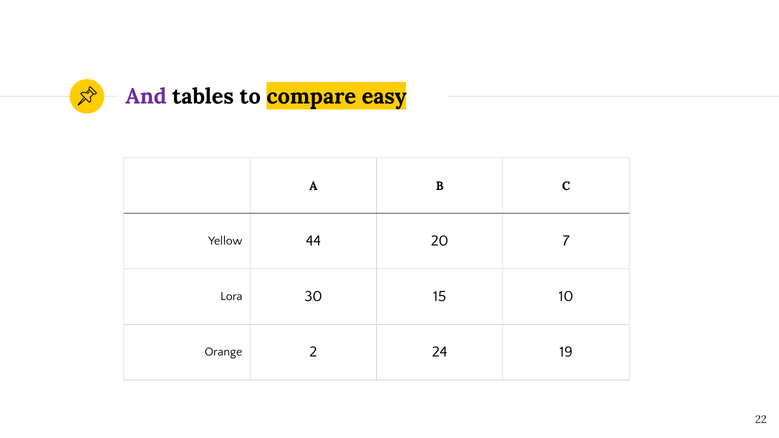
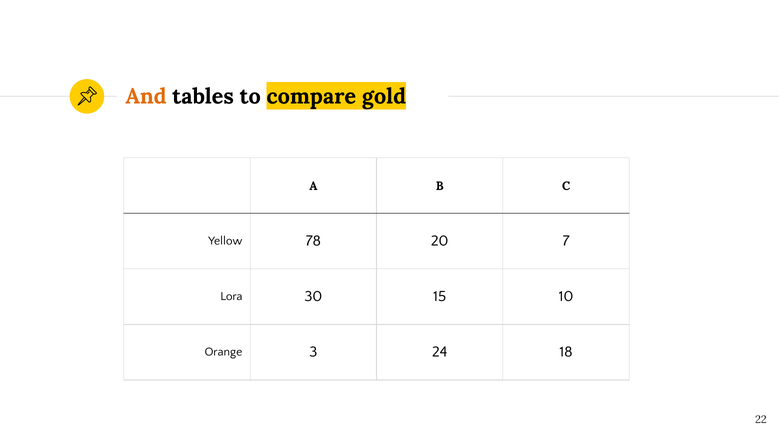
And colour: purple -> orange (146, 96)
easy: easy -> gold (384, 96)
44: 44 -> 78 (313, 241)
2: 2 -> 3 (313, 352)
19: 19 -> 18 (566, 352)
